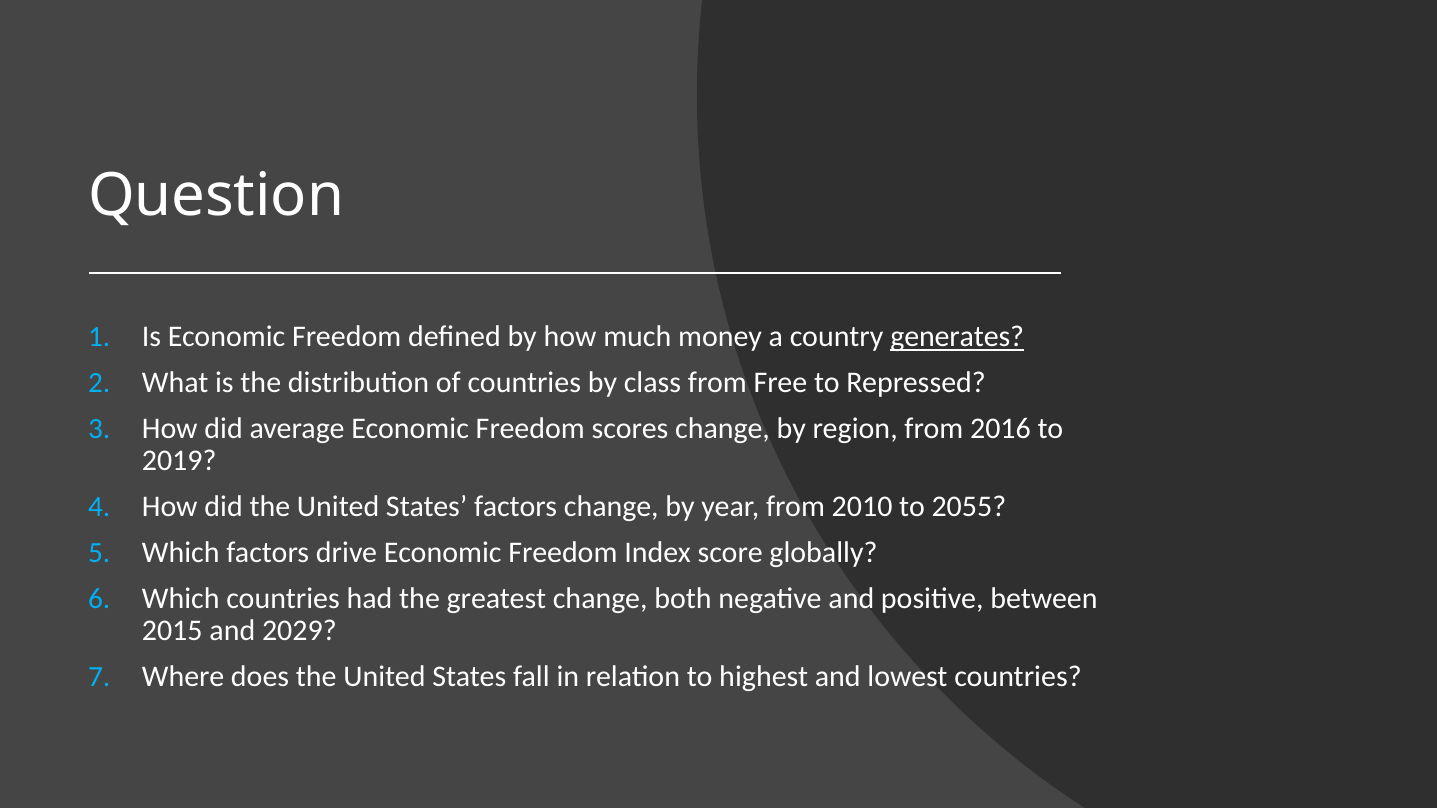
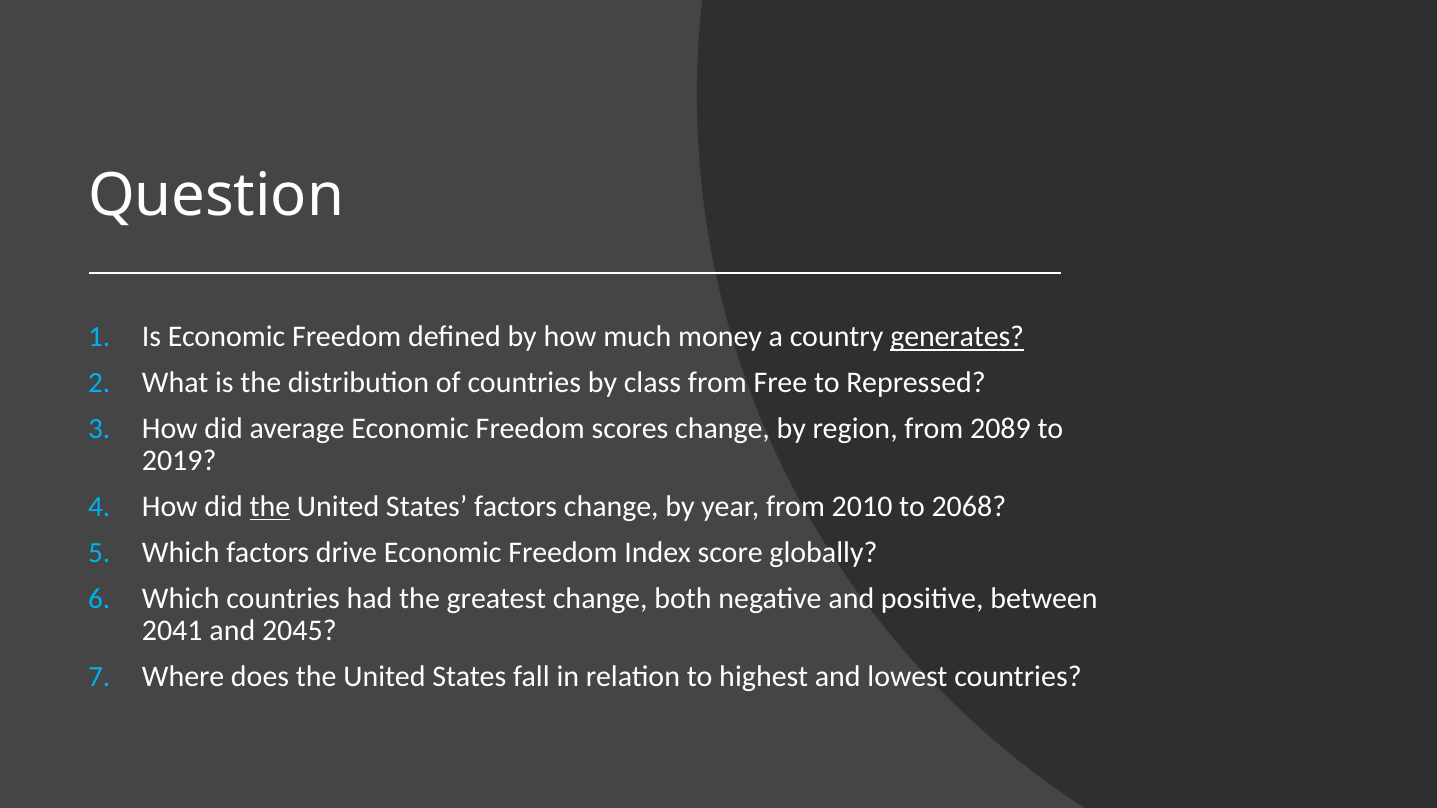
2016: 2016 -> 2089 (1000, 429)
the underline: none -> present (270, 507)
2055: 2055 -> 2068 (969, 507)
2015: 2015 -> 2041 (172, 631)
2029: 2029 -> 2045 (299, 631)
